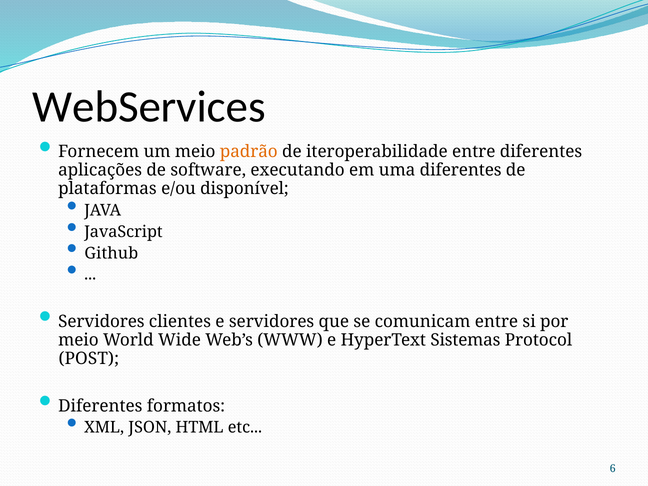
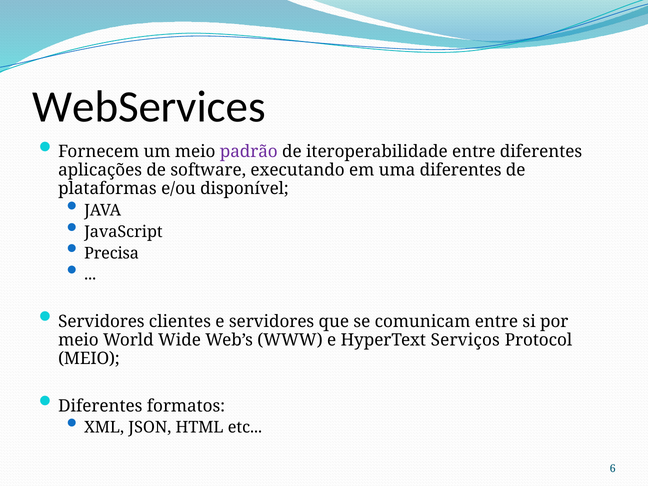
padrão colour: orange -> purple (249, 152)
Github: Github -> Precisa (112, 253)
Sistemas: Sistemas -> Serviços (465, 340)
POST: POST -> MEIO (89, 359)
